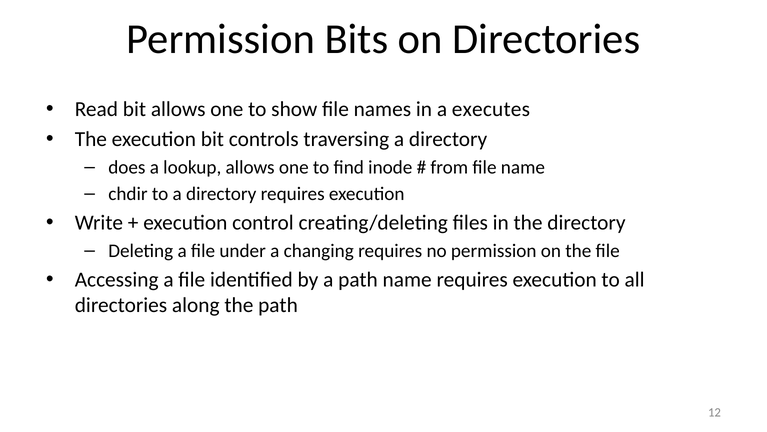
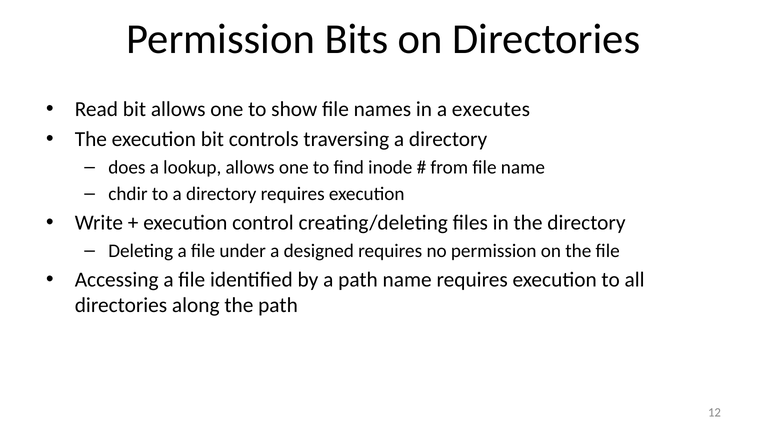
changing: changing -> designed (319, 251)
